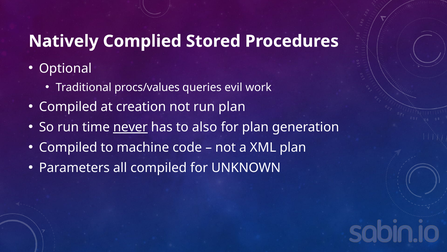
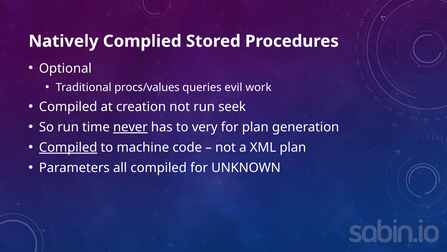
run plan: plan -> seek (232, 107)
also: also -> very (205, 127)
Compiled underline: none -> present (68, 147)
